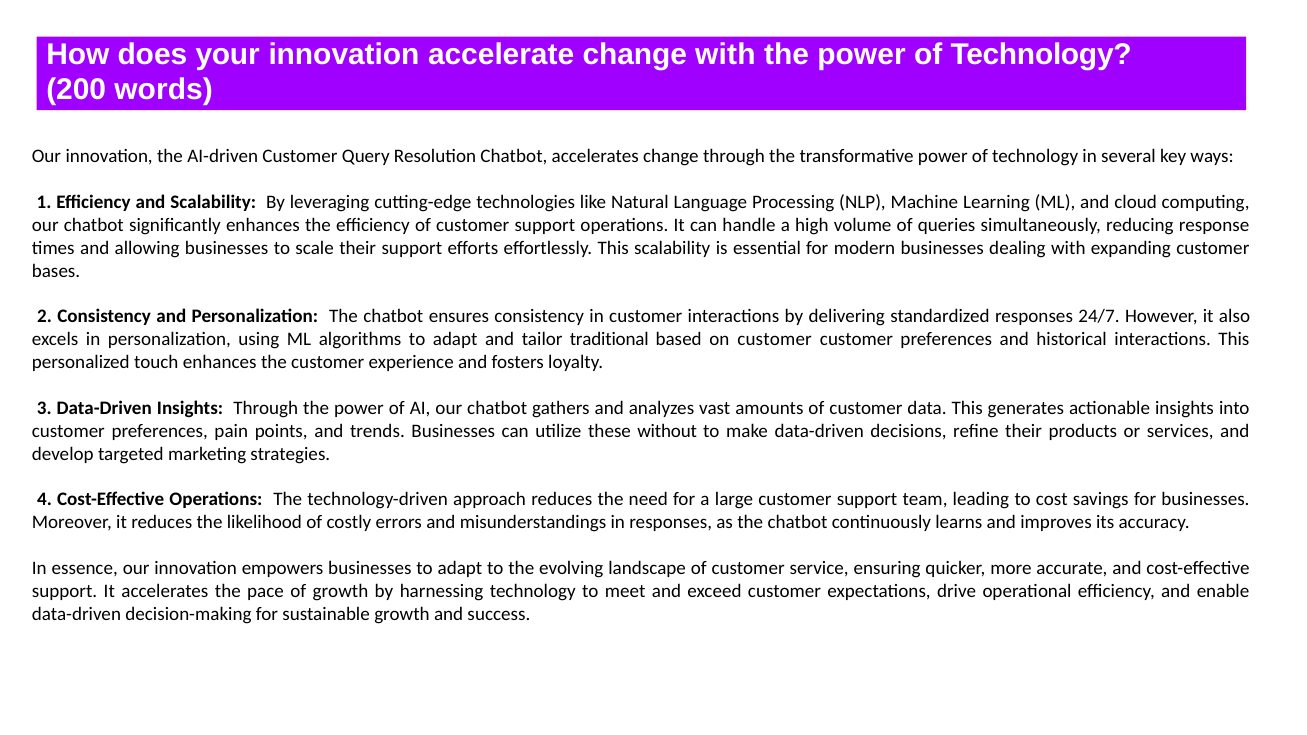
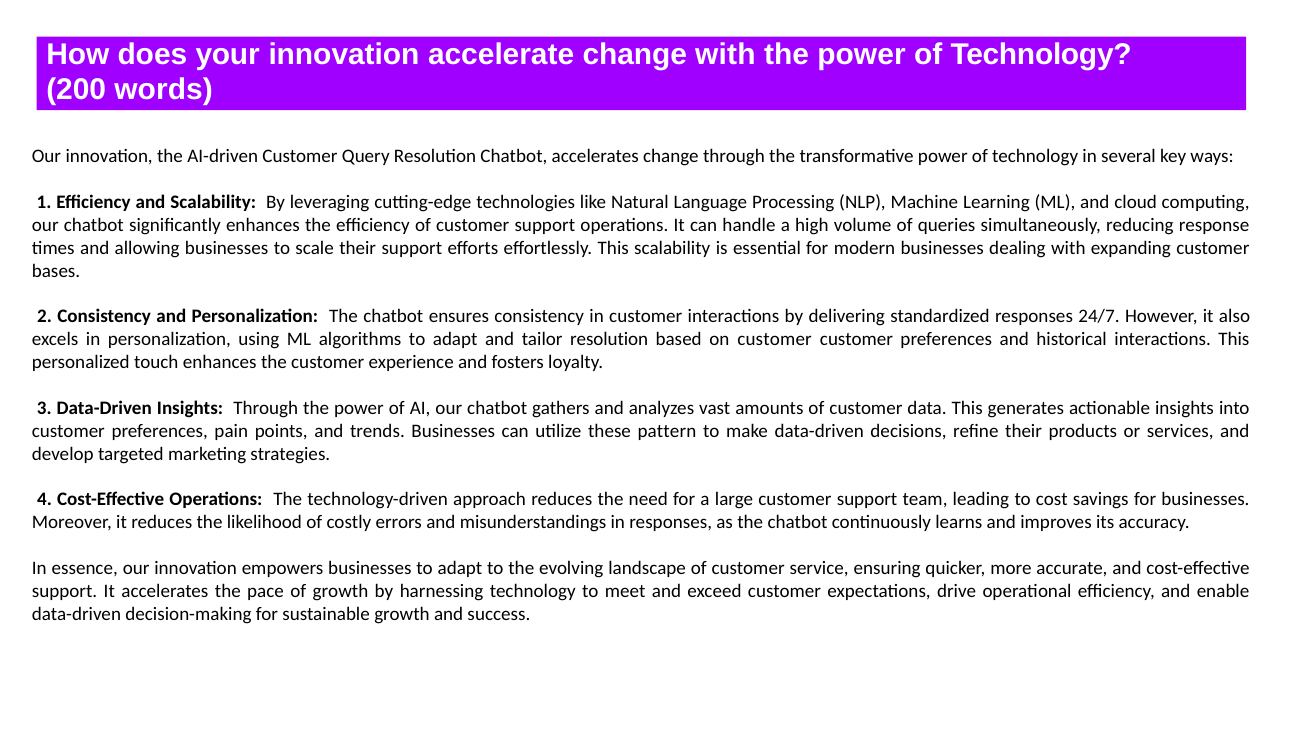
tailor traditional: traditional -> resolution (609, 340)
without: without -> pattern (667, 431)
